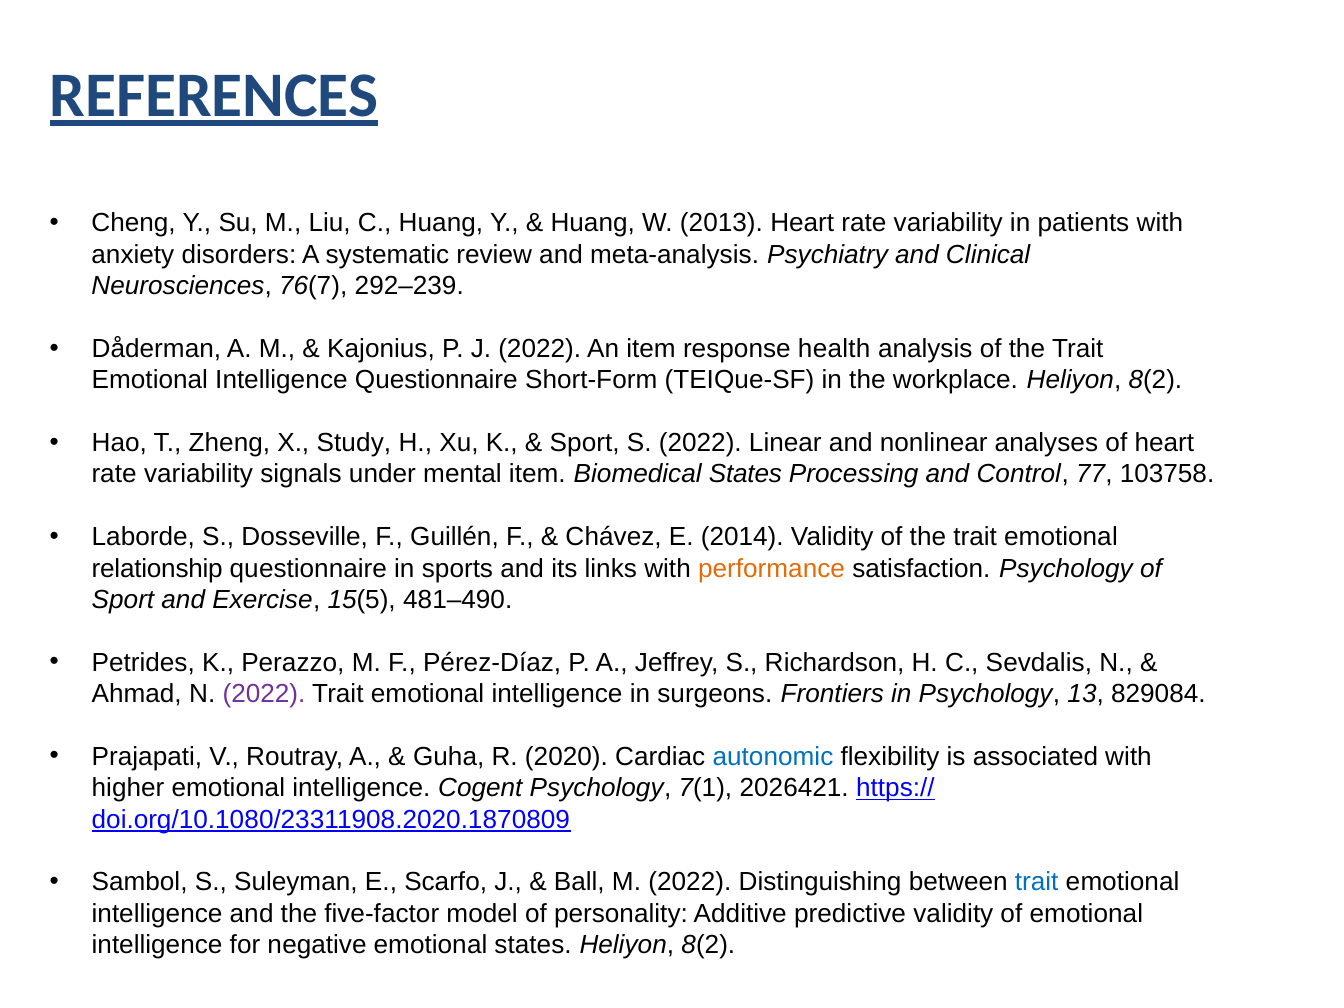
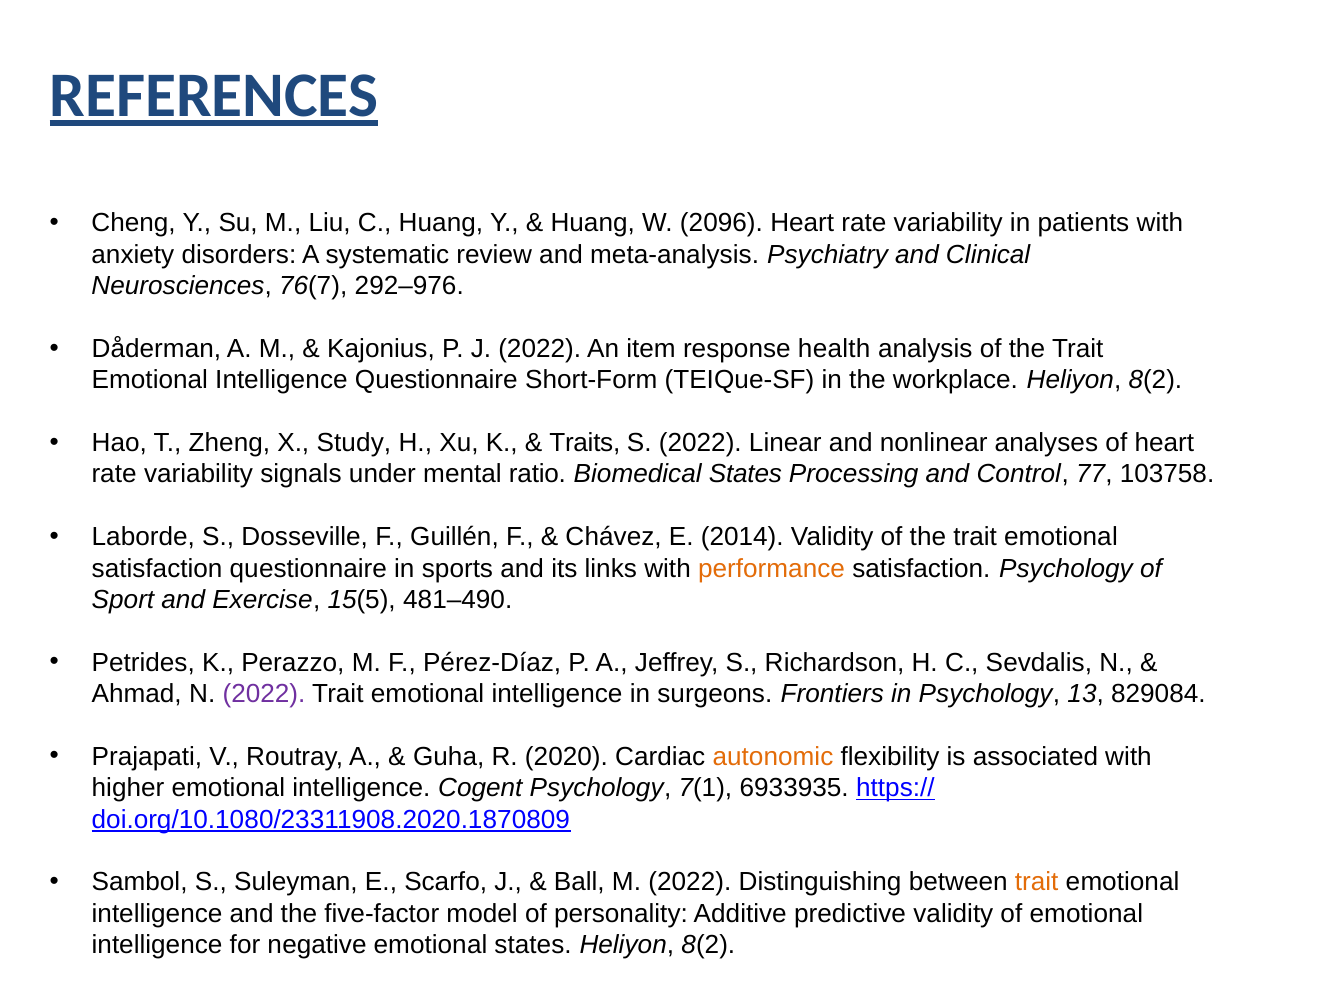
2013: 2013 -> 2096 (721, 223)
292–239: 292–239 -> 292–976 (409, 286)
Sport: Sport -> Traits (585, 443)
mental item: item -> ratio (537, 474)
relationship: relationship -> satisfaction (157, 568)
autonomic colour: blue -> orange (773, 757)
2026421: 2026421 -> 6933935 (794, 788)
trait colour: blue -> orange (1037, 882)
